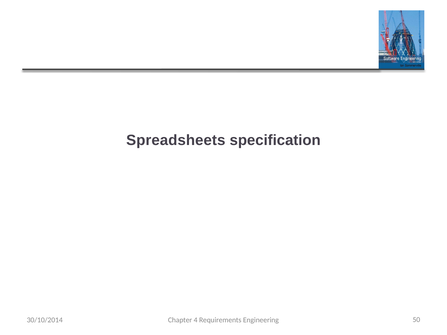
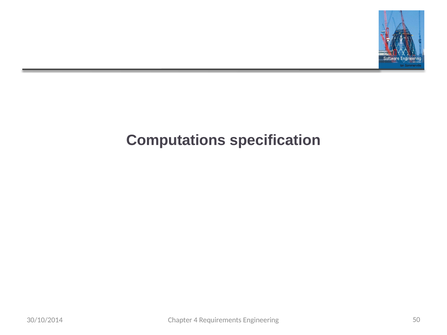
Spreadsheets: Spreadsheets -> Computations (176, 140)
